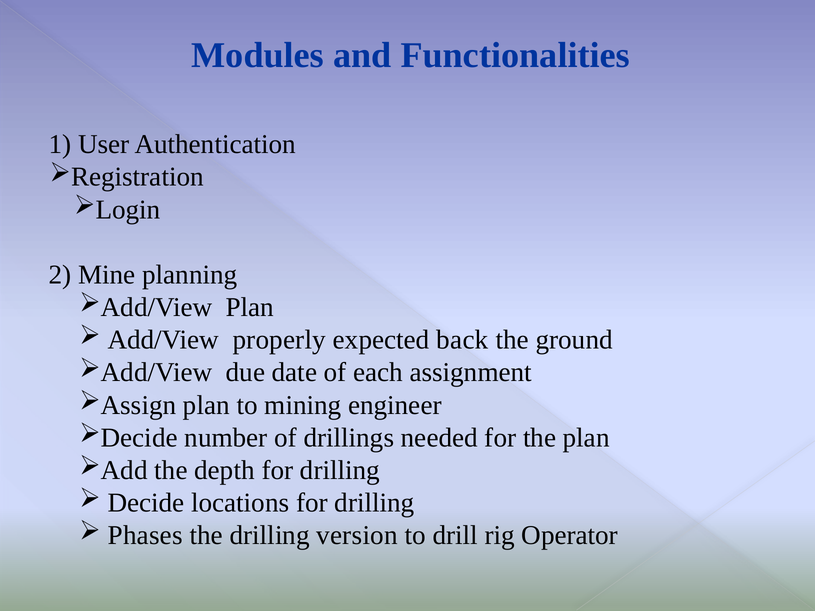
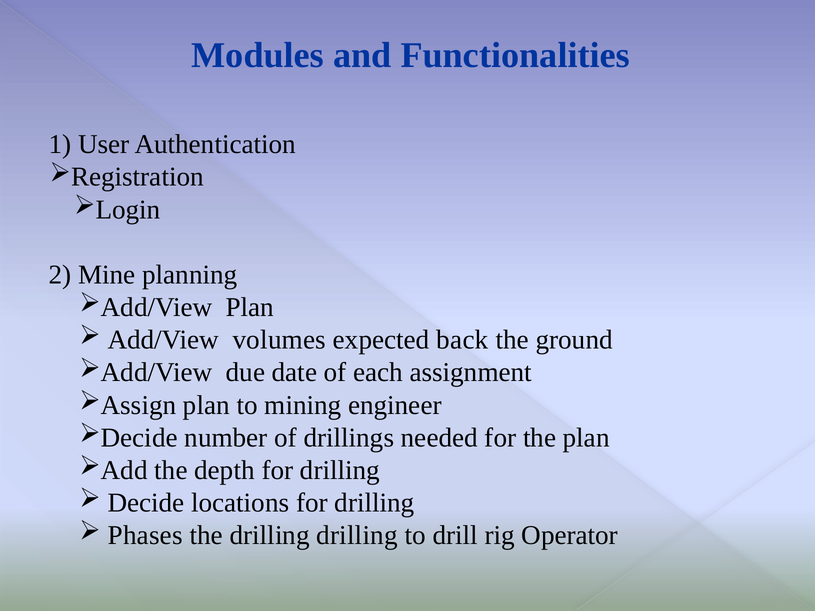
properly: properly -> volumes (279, 340)
drilling version: version -> drilling (357, 536)
